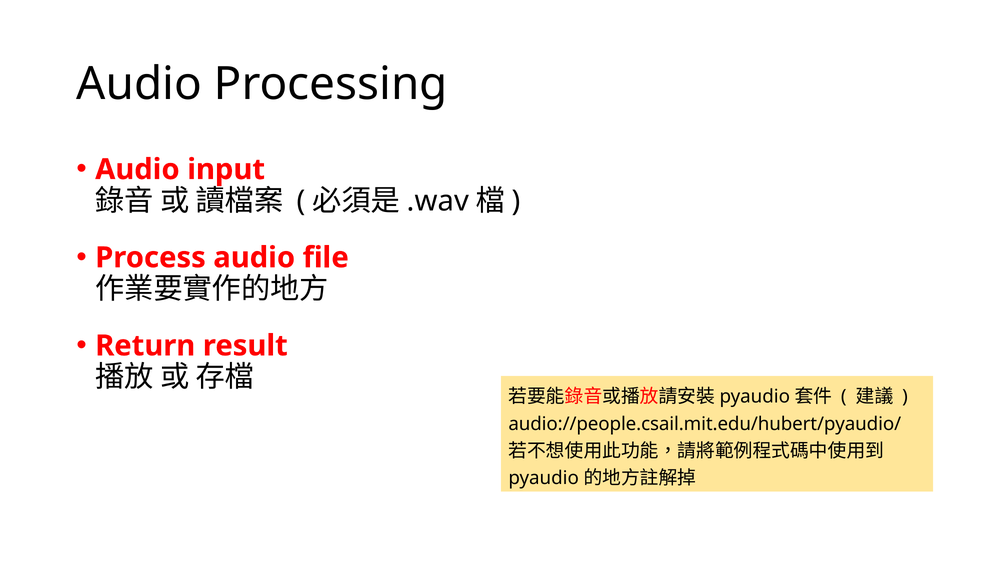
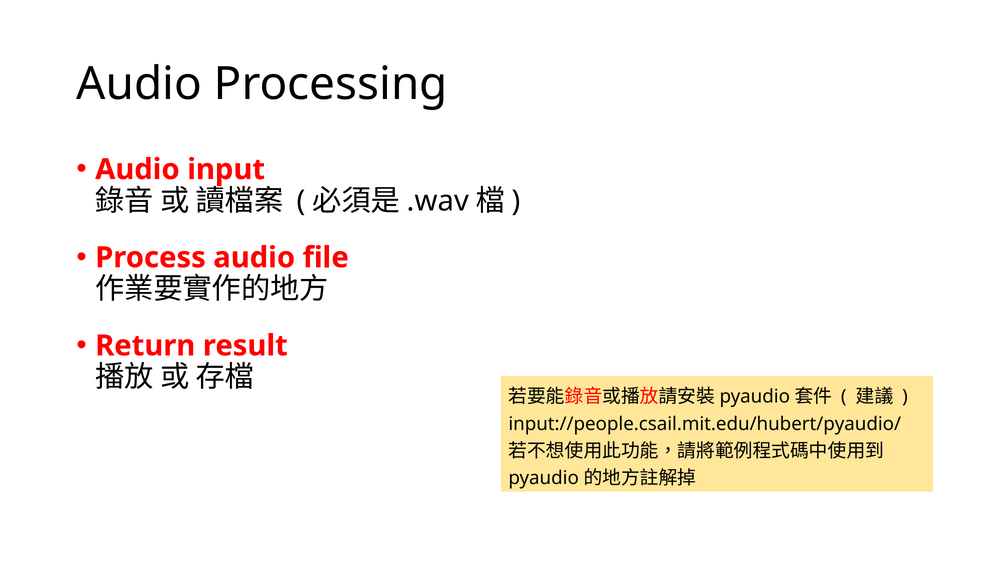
audio://people.csail.mit.edu/hubert/pyaudio/: audio://people.csail.mit.edu/hubert/pyaudio/ -> input://people.csail.mit.edu/hubert/pyaudio/ (705, 424)
